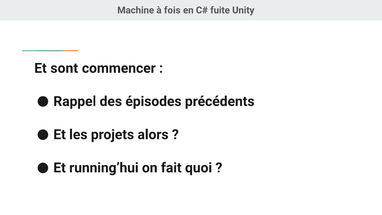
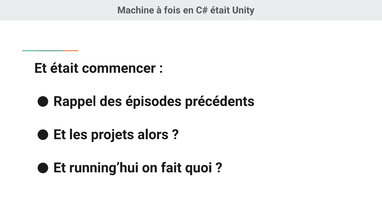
fuite: fuite -> était (220, 10)
Et sont: sont -> était (64, 68)
